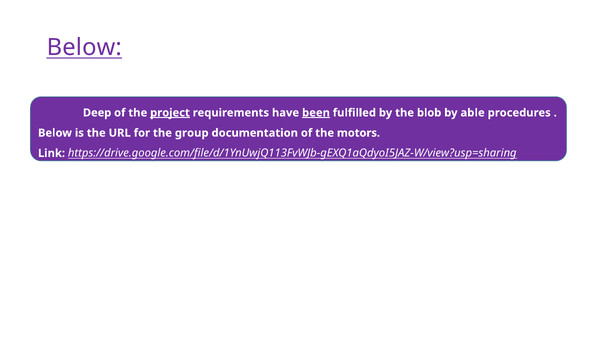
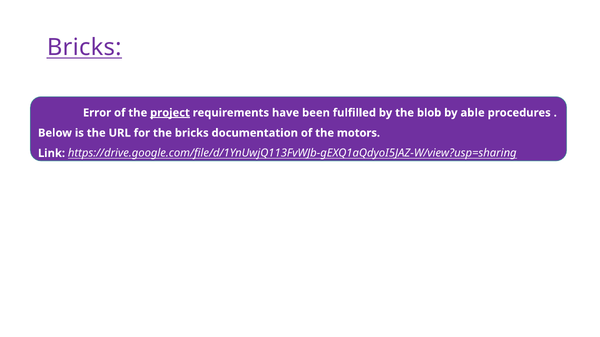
Below: Below -> Bricks (84, 47)
Deep: Deep -> Error (97, 113)
been underline: present -> none (316, 113)
the group: group -> bricks (192, 133)
